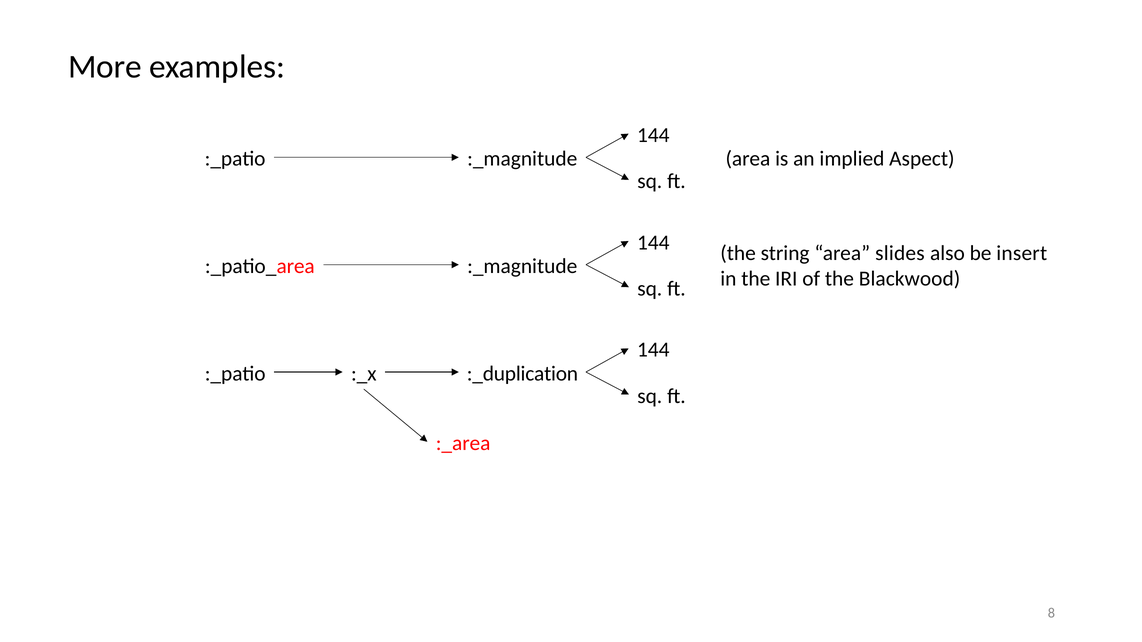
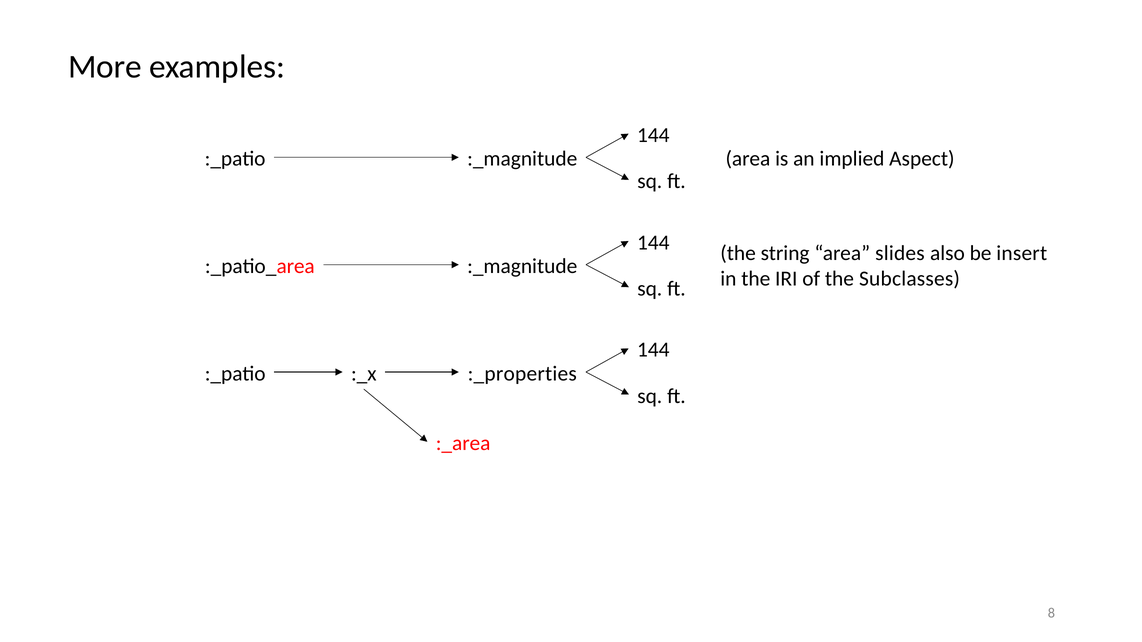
Blackwood: Blackwood -> Subclasses (910, 279)
:_duplication: :_duplication -> :_properties (522, 374)
